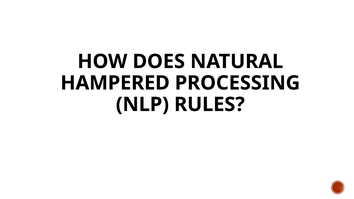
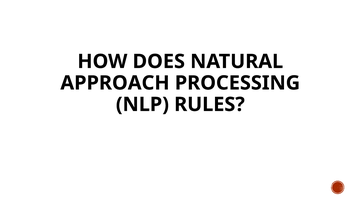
HAMPERED: HAMPERED -> APPROACH (115, 83)
